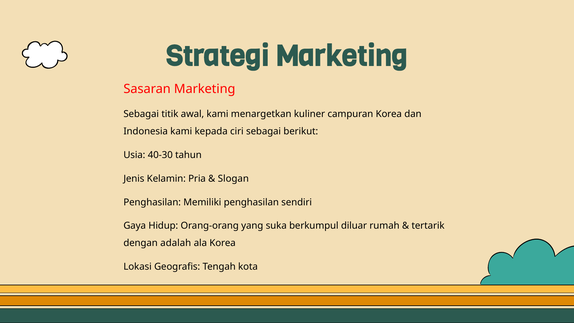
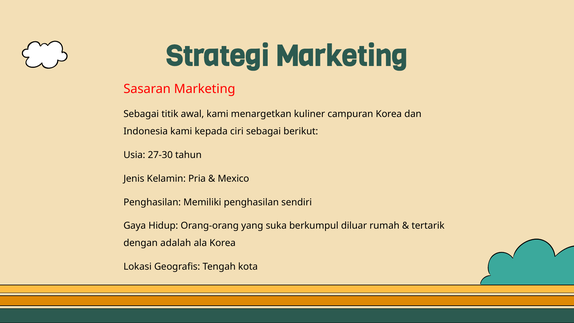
40-30: 40-30 -> 27-30 (160, 155)
Slogan: Slogan -> Mexico (233, 179)
